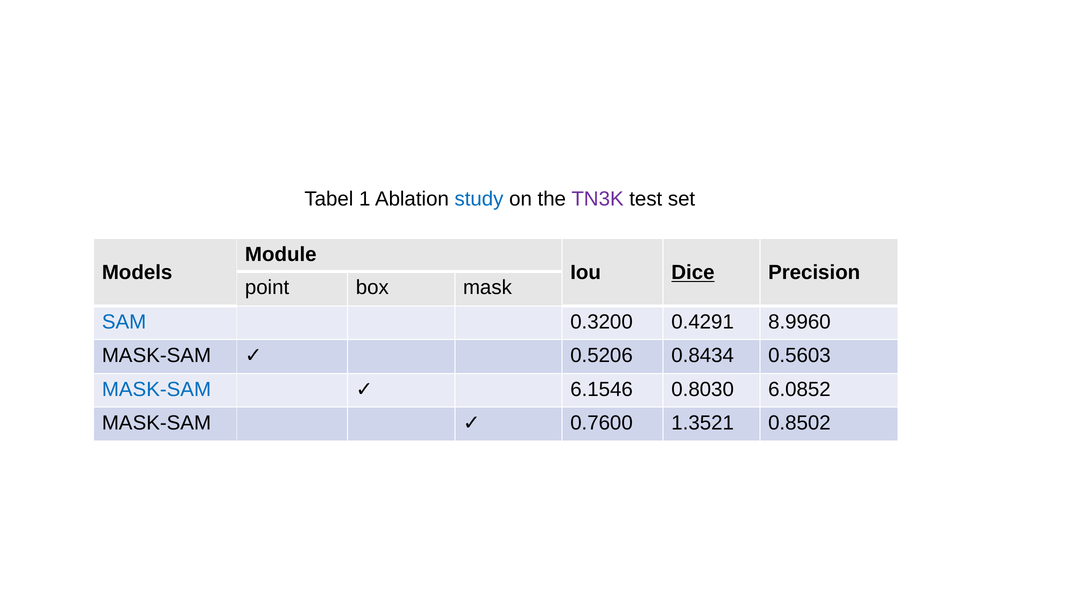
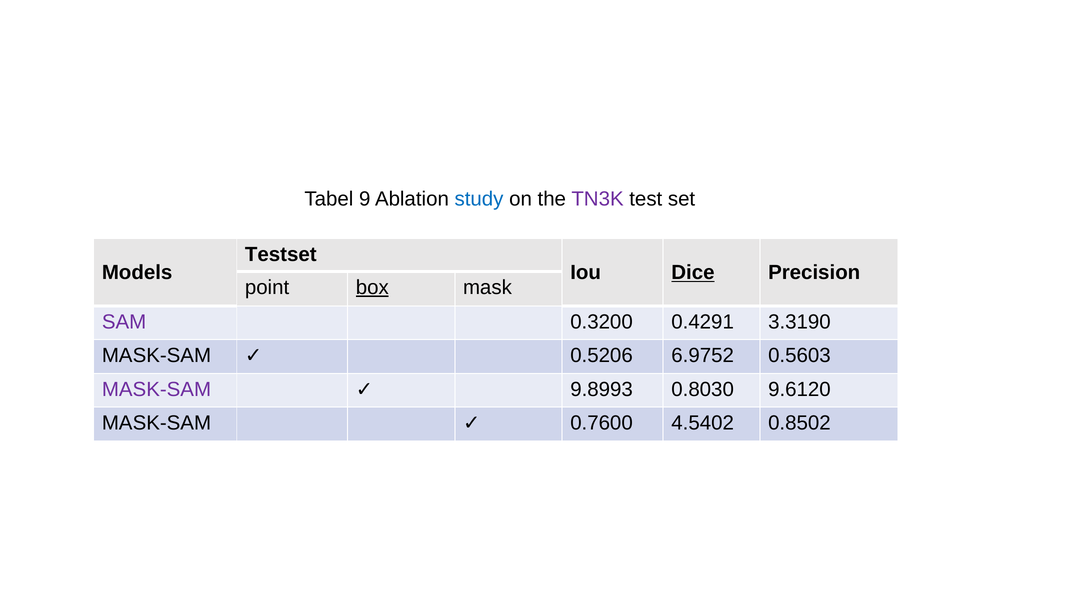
1: 1 -> 9 (365, 199)
Module: Module -> Testset (281, 255)
box underline: none -> present (372, 287)
SAM colour: blue -> purple (124, 322)
8.9960: 8.9960 -> 3.3190 (799, 322)
0.8434: 0.8434 -> 6.9752 (703, 356)
MASK-SAM colour: blue -> purple (156, 389)
6.1546: 6.1546 -> 9.8993 (602, 389)
6.0852: 6.0852 -> 9.6120 (799, 389)
1.3521: 1.3521 -> 4.5402 (703, 423)
